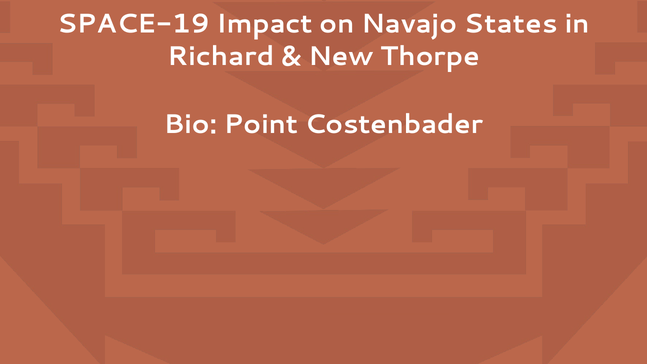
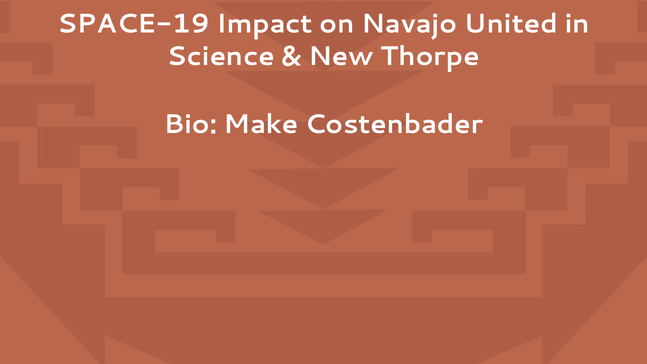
States: States -> United (511, 24)
Richard: Richard -> Science (221, 56)
Point: Point -> Make (261, 124)
